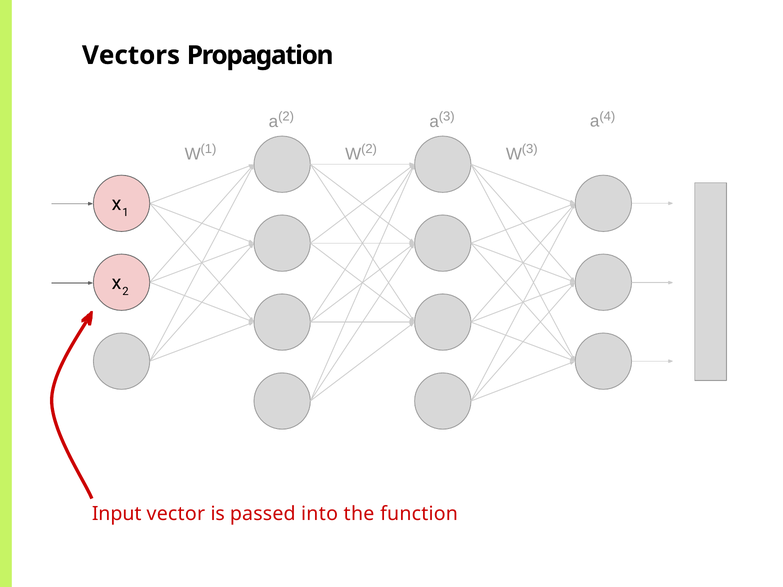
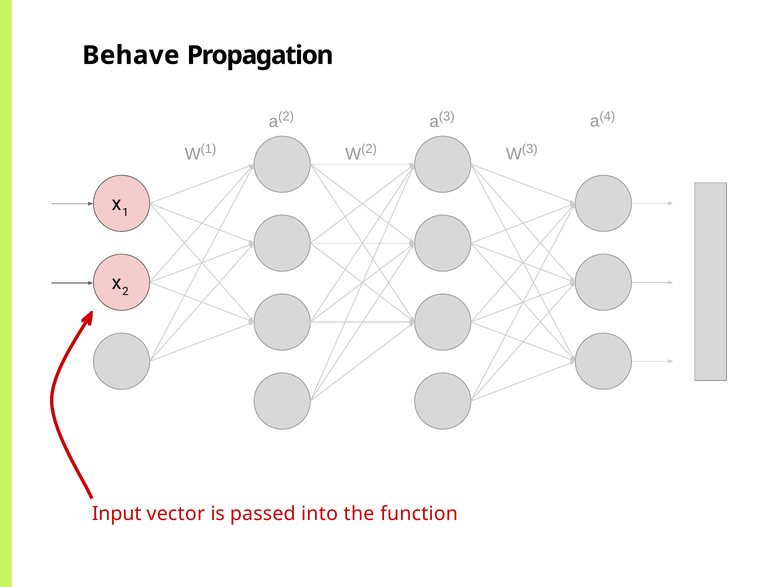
Vectors: Vectors -> Behave (131, 55)
